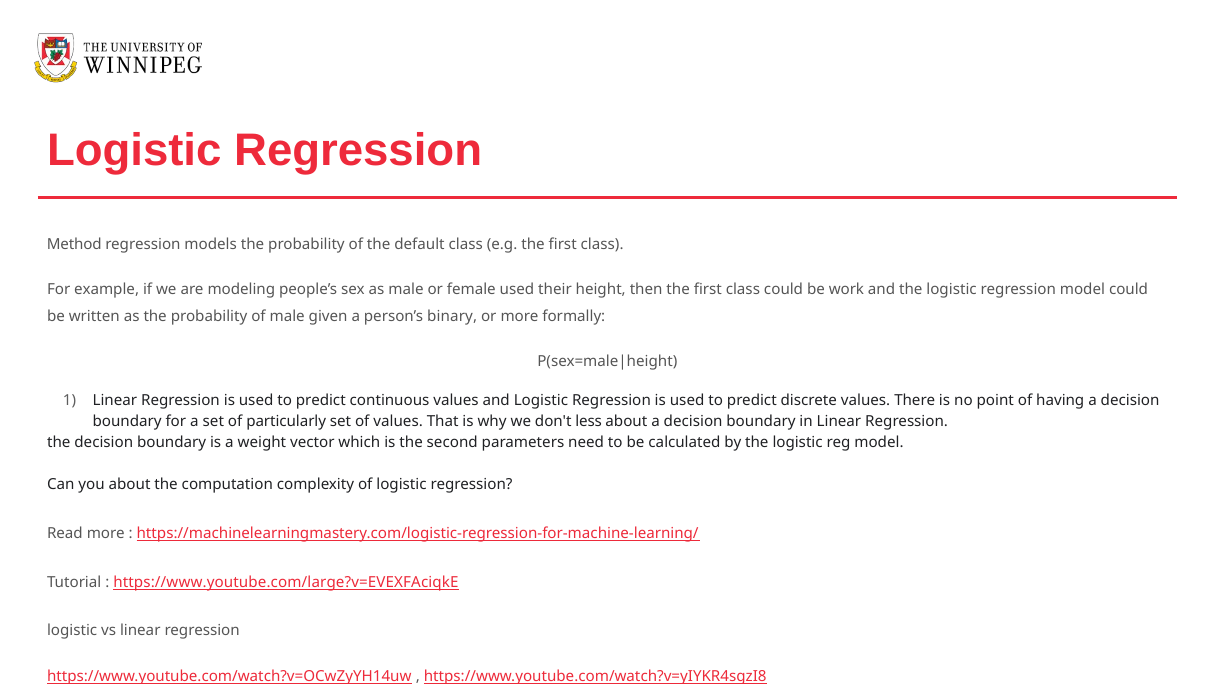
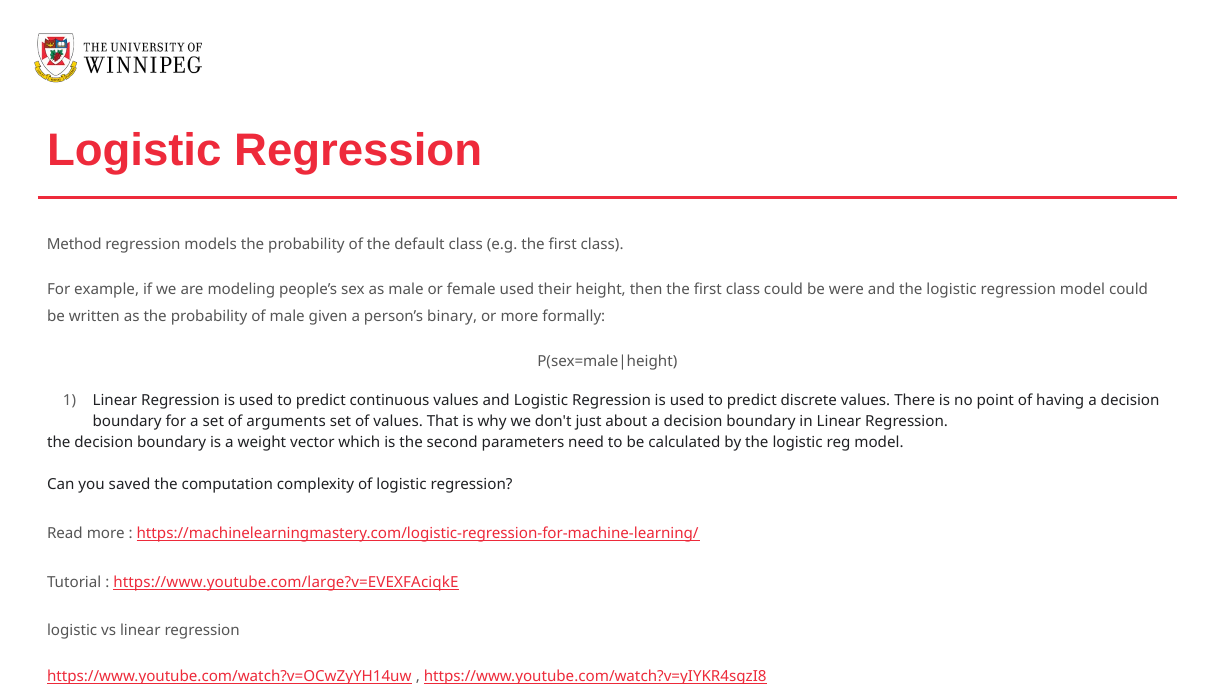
work: work -> were (846, 289)
particularly: particularly -> arguments (286, 421)
less: less -> just (589, 421)
you about: about -> saved (130, 484)
